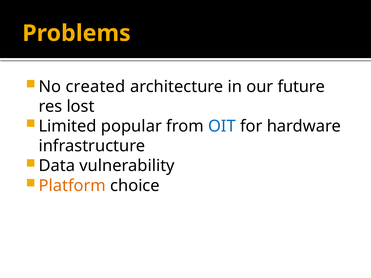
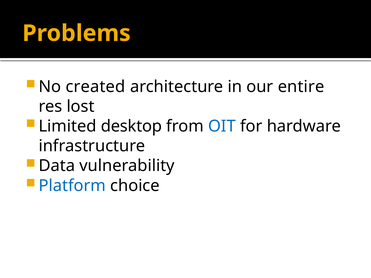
future: future -> entire (301, 87)
popular: popular -> desktop (131, 126)
Platform colour: orange -> blue (72, 186)
